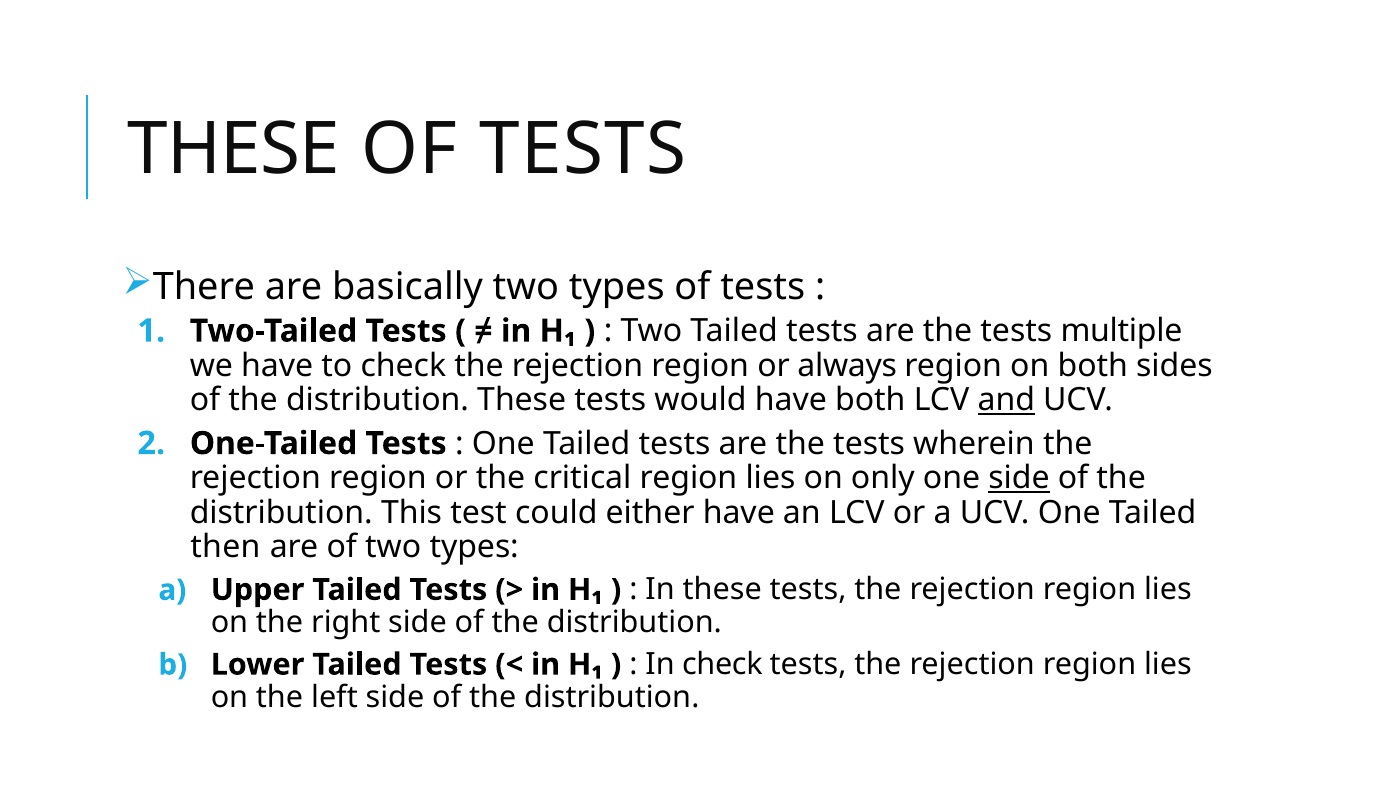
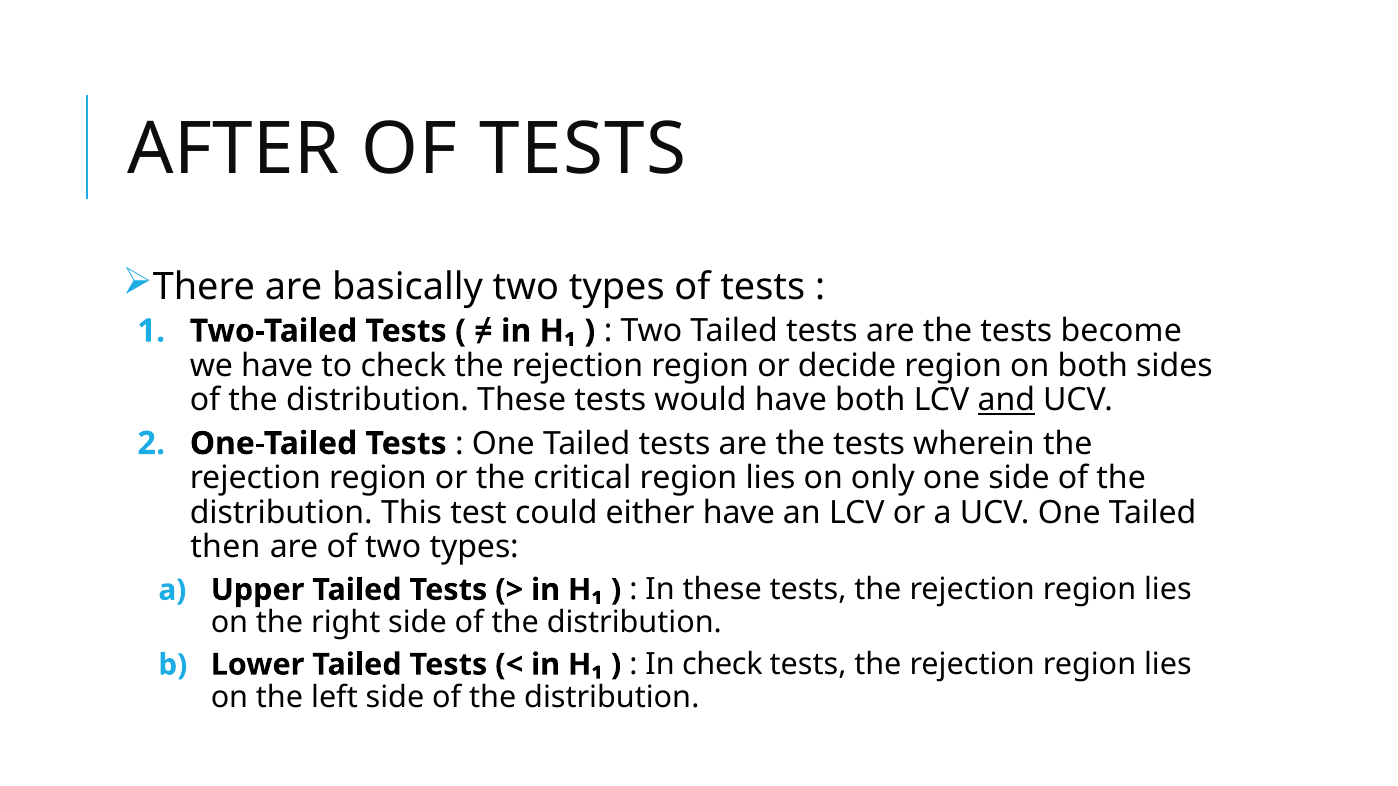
THESE: THESE -> AFTER (234, 150)
multiple: multiple -> become (1121, 331)
always: always -> decide (847, 366)
side underline: present -> none (1019, 478)
